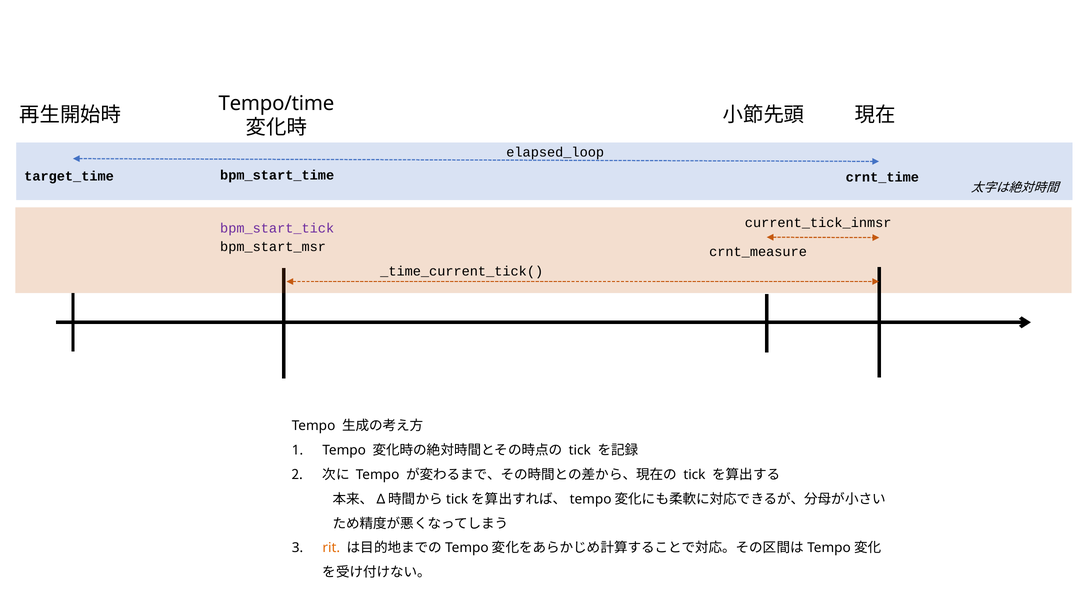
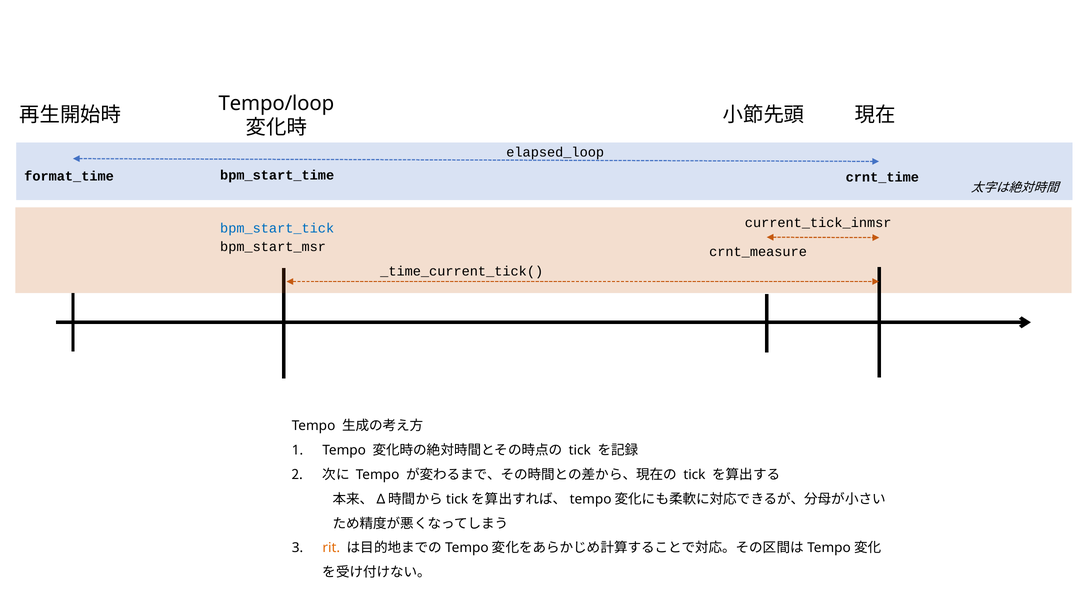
Tempo/time: Tempo/time -> Tempo/loop (276, 103)
target_time: target_time -> format_time (69, 177)
bpm_start_tick colour: purple -> blue (277, 228)
